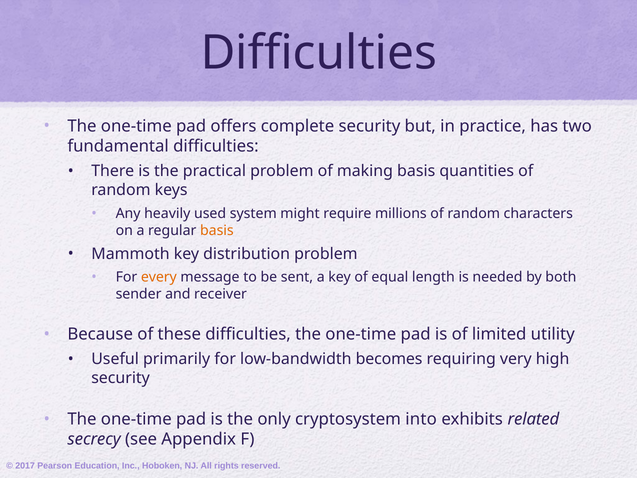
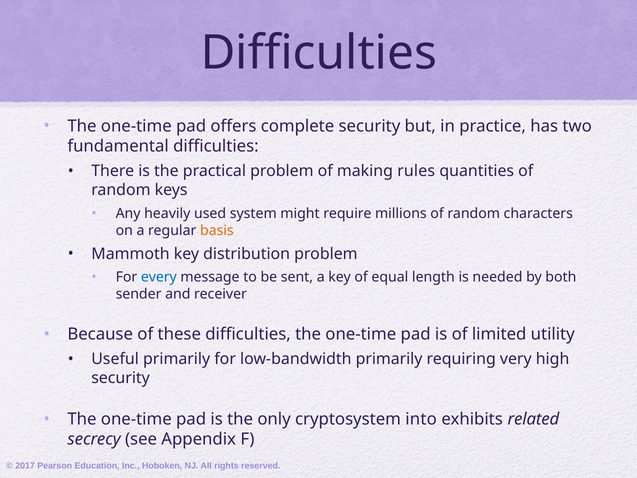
making basis: basis -> rules (416, 171)
every colour: orange -> blue (159, 277)
low-bandwidth becomes: becomes -> primarily (389, 359)
